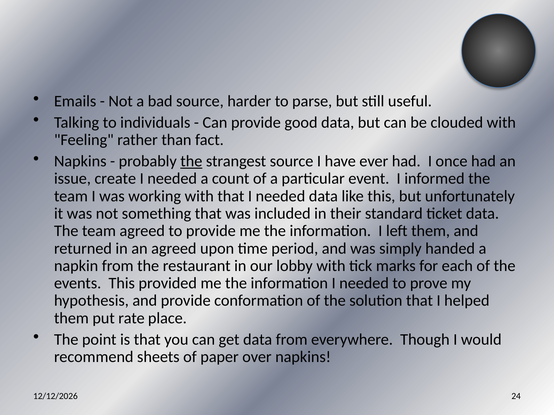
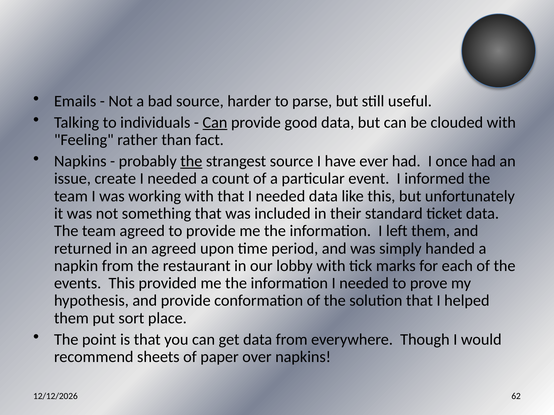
Can underline: none -> present (215, 123)
rate: rate -> sort (131, 318)
24: 24 -> 62 (516, 397)
